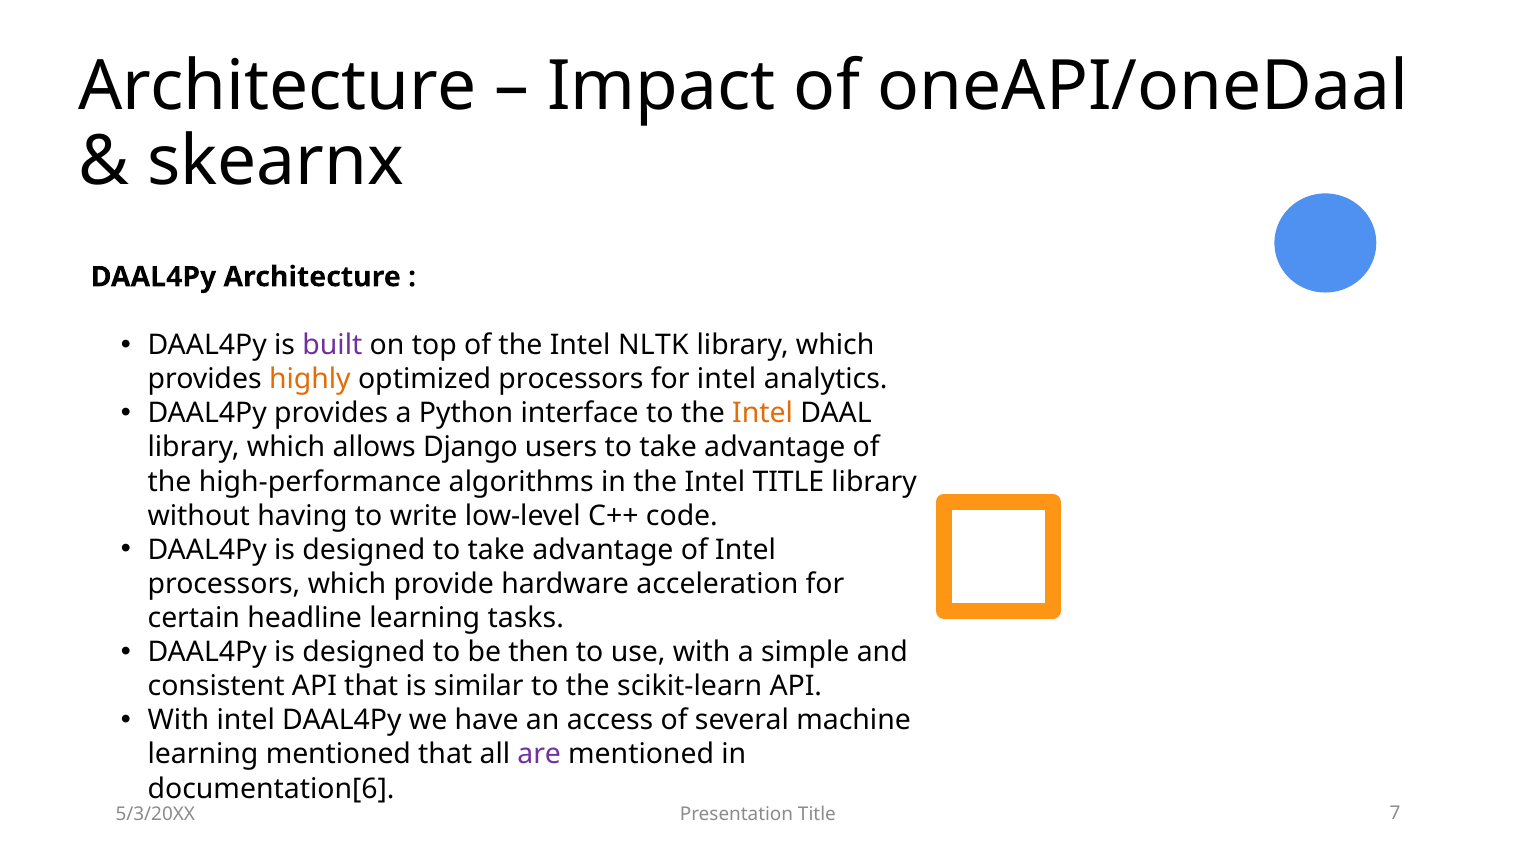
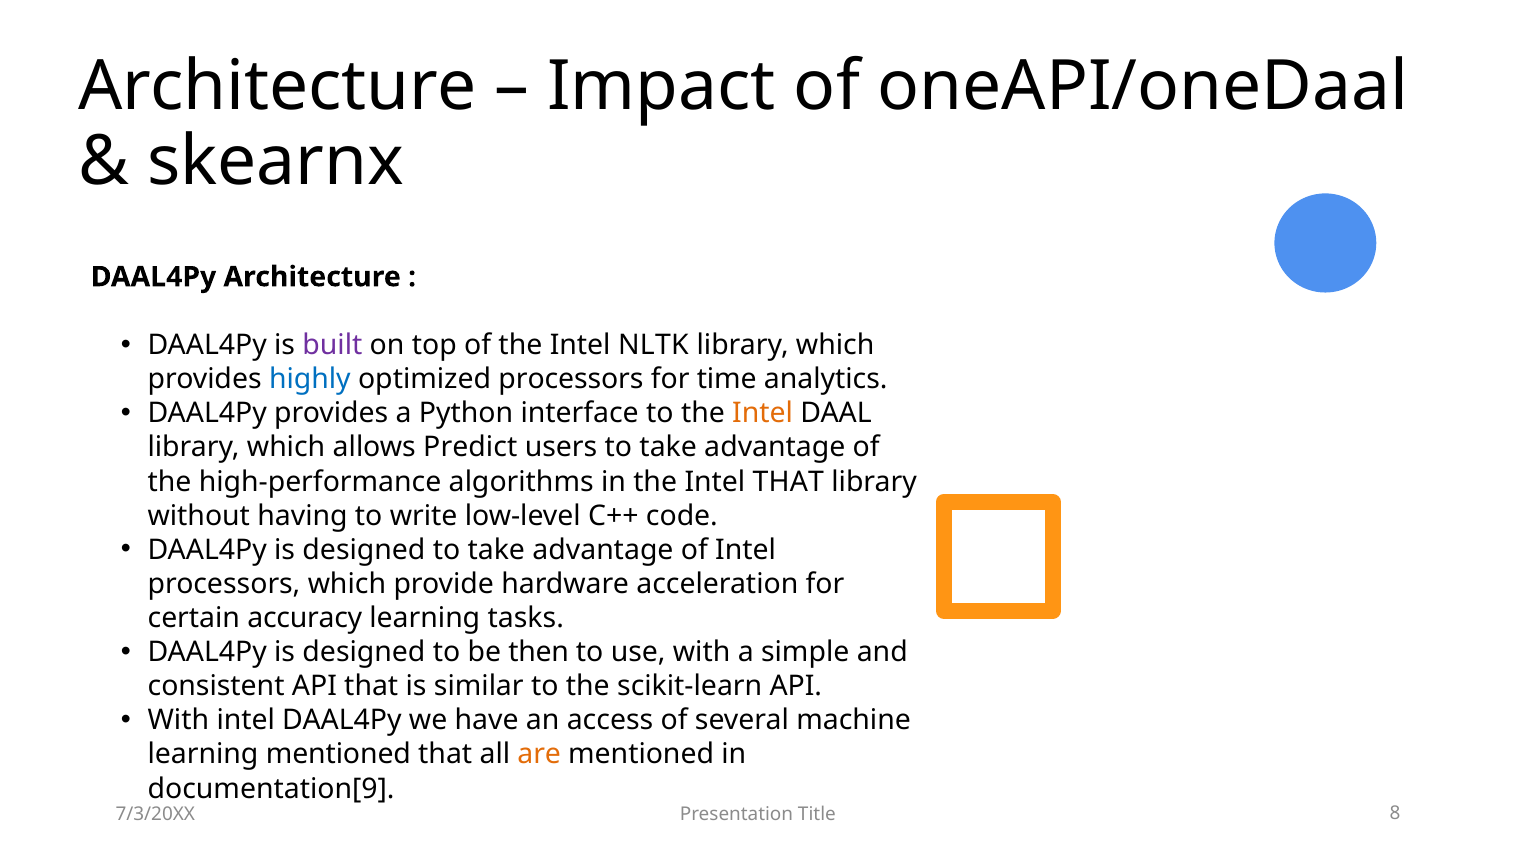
highly colour: orange -> blue (310, 379)
for intel: intel -> time (727, 379)
Django: Django -> Predict (470, 447)
Intel TITLE: TITLE -> THAT (788, 481)
headline: headline -> accuracy (305, 618)
are colour: purple -> orange (539, 754)
documentation[6: documentation[6 -> documentation[9 (271, 788)
5/3/20XX: 5/3/20XX -> 7/3/20XX (155, 814)
7: 7 -> 8 (1395, 813)
